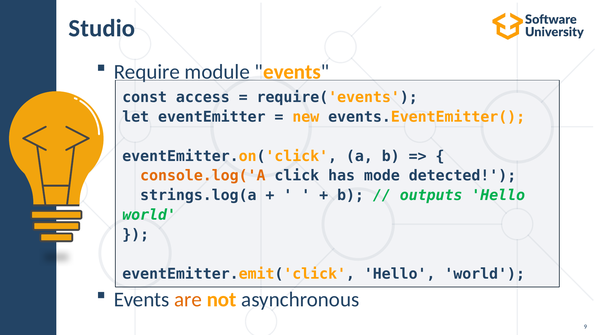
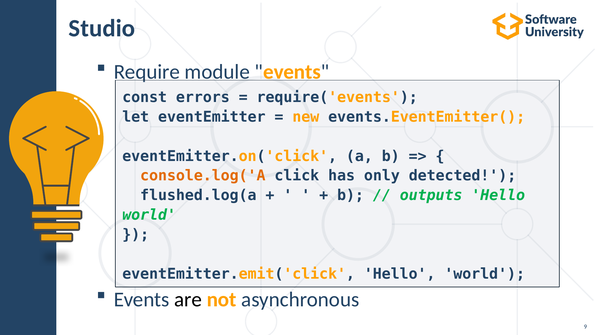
access: access -> errors (203, 97)
mode: mode -> only (382, 176)
strings.log(a: strings.log(a -> flushed.log(a (198, 195)
are colour: orange -> black (188, 299)
